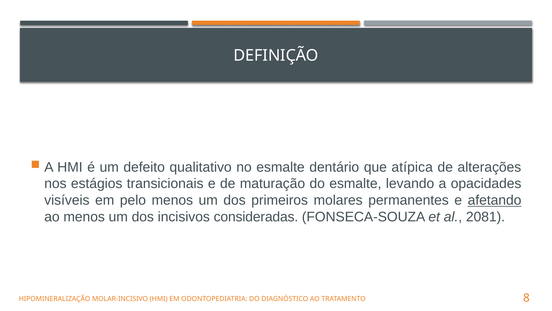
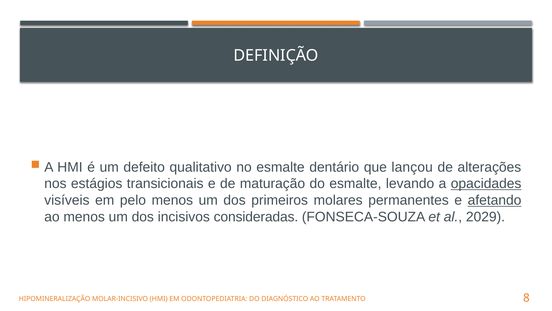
atípica: atípica -> lançou (412, 167)
opacidades underline: none -> present (486, 183)
2081: 2081 -> 2029 (486, 217)
